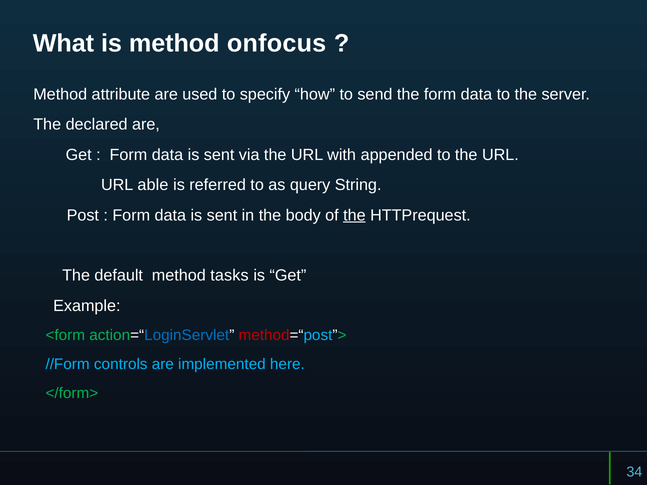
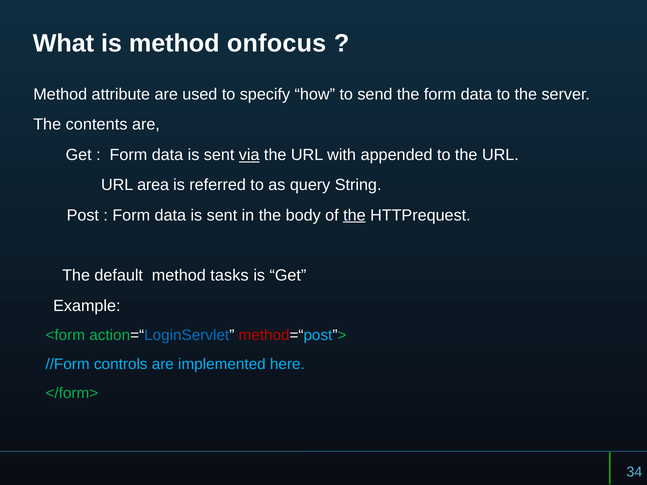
declared: declared -> contents (97, 125)
via underline: none -> present (249, 155)
able: able -> area (153, 185)
